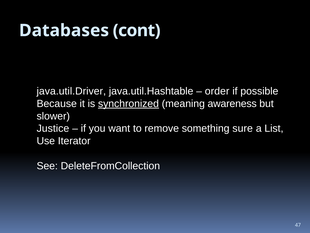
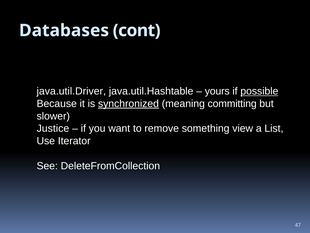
order: order -> yours (217, 91)
possible underline: none -> present (259, 91)
awareness: awareness -> committing (232, 104)
sure: sure -> view (243, 128)
